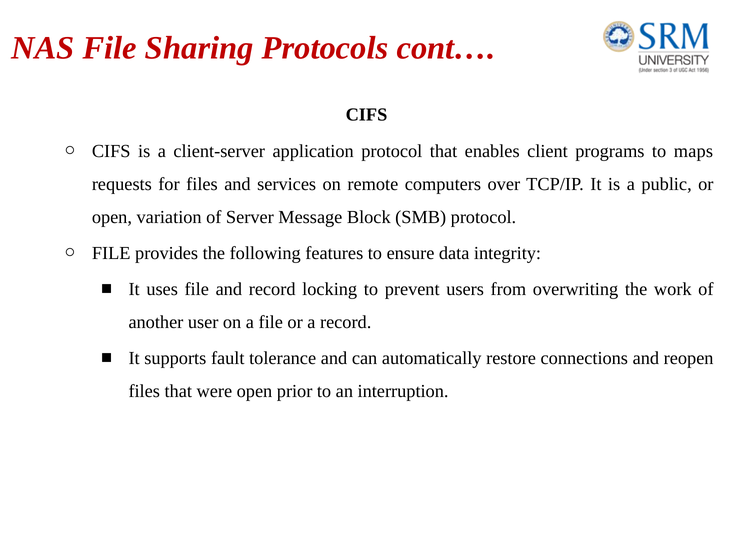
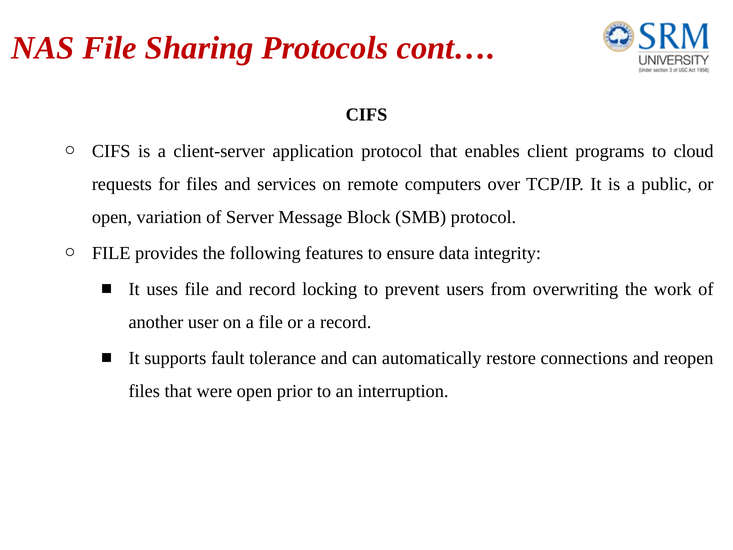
maps: maps -> cloud (694, 151)
